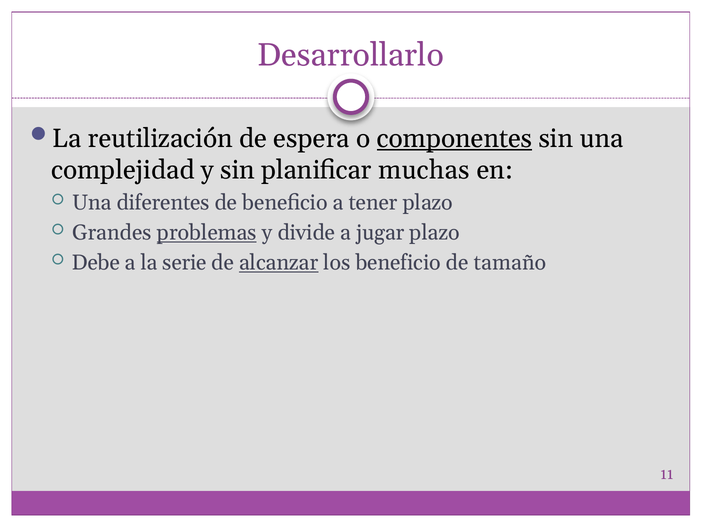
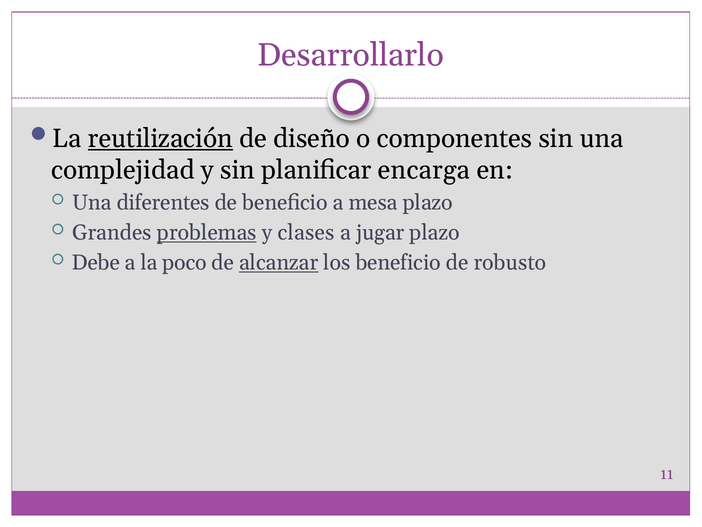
reutilización underline: none -> present (160, 138)
espera: espera -> diseño (312, 138)
componentes underline: present -> none (455, 138)
muchas: muchas -> encarga (424, 170)
tener: tener -> mesa (373, 203)
divide: divide -> clases (306, 233)
serie: serie -> poco (185, 263)
tamaño: tamaño -> robusto (510, 263)
